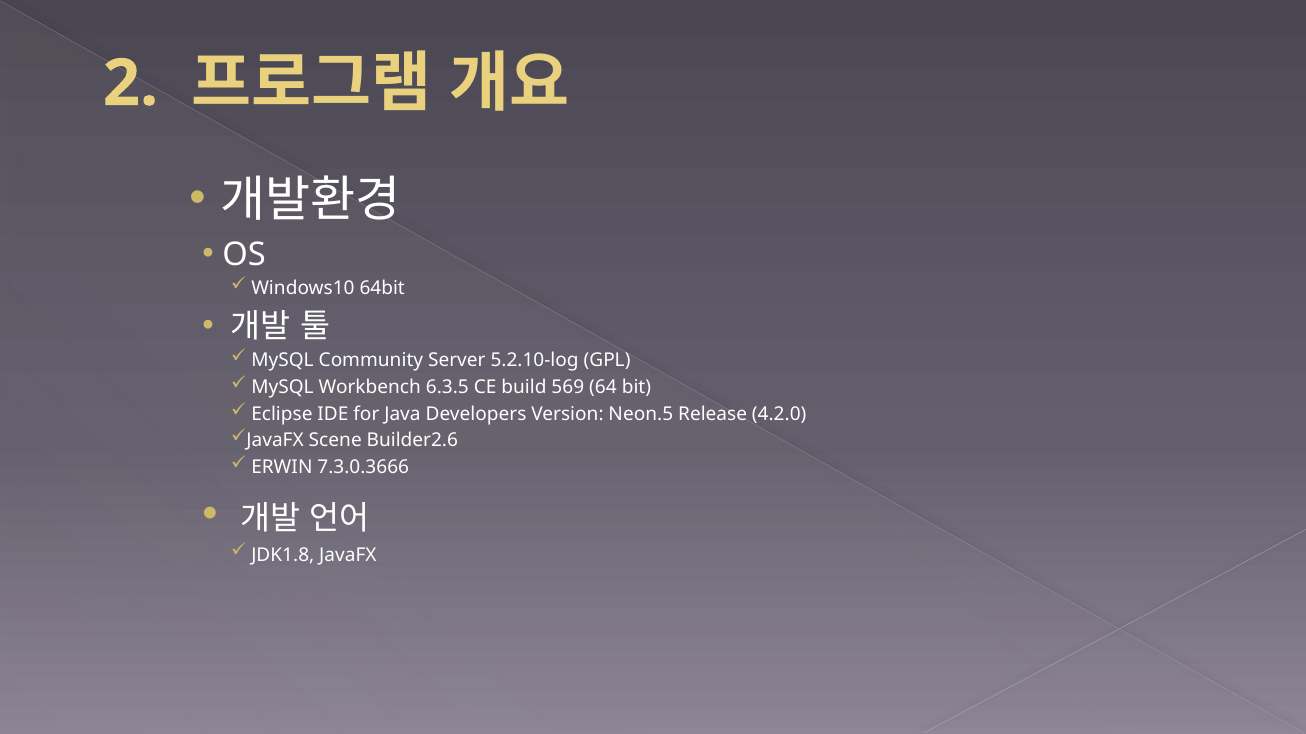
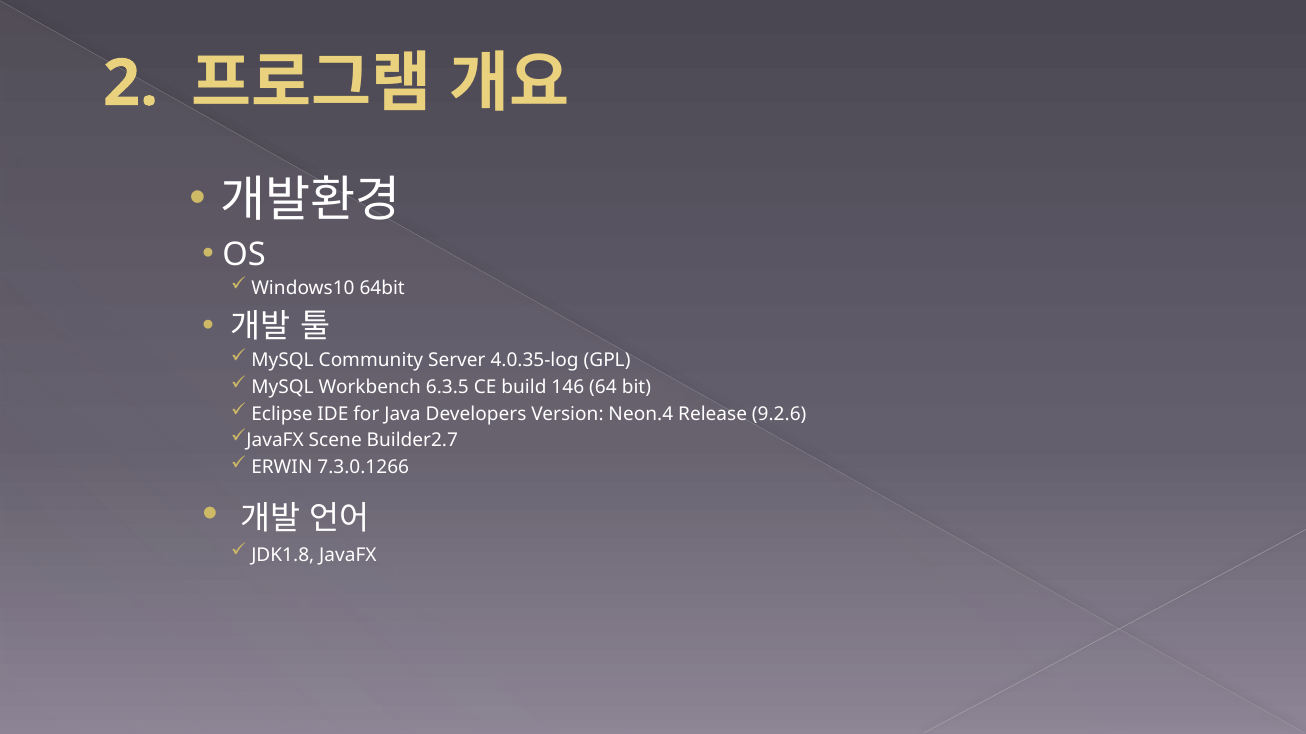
5.2.10-log: 5.2.10-log -> 4.0.35-log (535, 361)
569: 569 -> 146 (568, 388)
Neon.5: Neon.5 -> Neon.4 (641, 414)
4.2.0: 4.2.0 -> 9.2.6 (779, 414)
Builder2.6: Builder2.6 -> Builder2.7 (412, 441)
7.3.0.3666: 7.3.0.3666 -> 7.3.0.1266 (363, 468)
